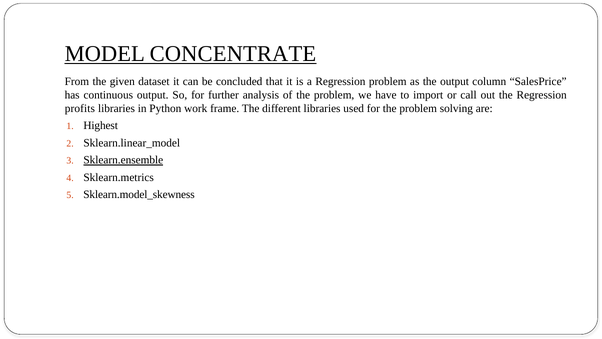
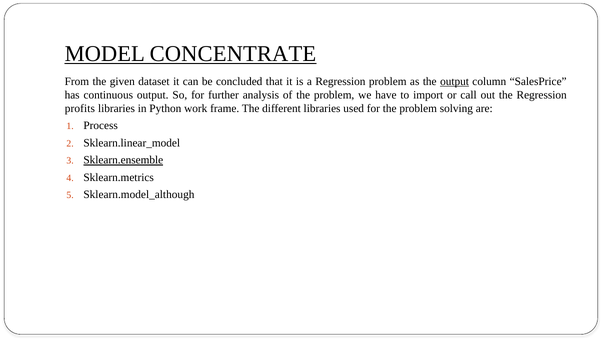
output underline: none -> present (455, 81)
Highest: Highest -> Process (101, 126)
Sklearn.model_skewness: Sklearn.model_skewness -> Sklearn.model_although (139, 194)
